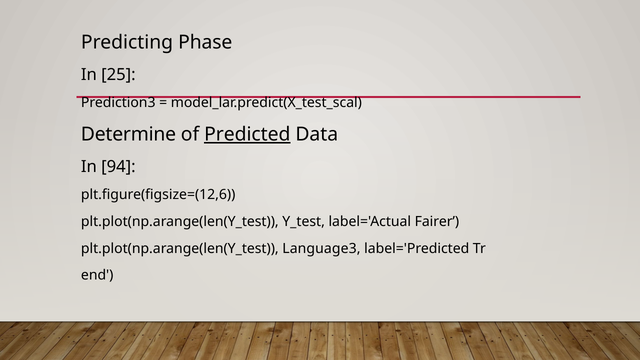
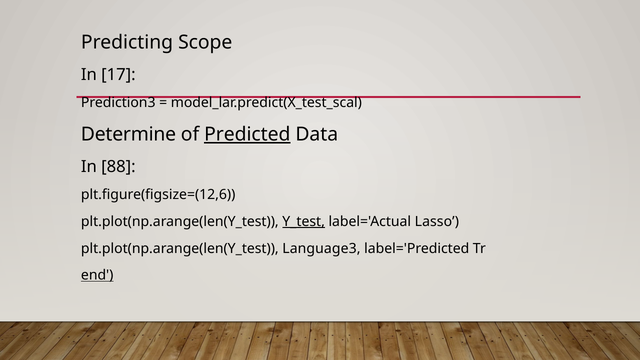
Phase: Phase -> Scope (205, 43)
25: 25 -> 17 (118, 75)
94: 94 -> 88 (118, 167)
Y_test underline: none -> present (304, 222)
Fairer: Fairer -> Lasso (437, 222)
end underline: none -> present (97, 275)
